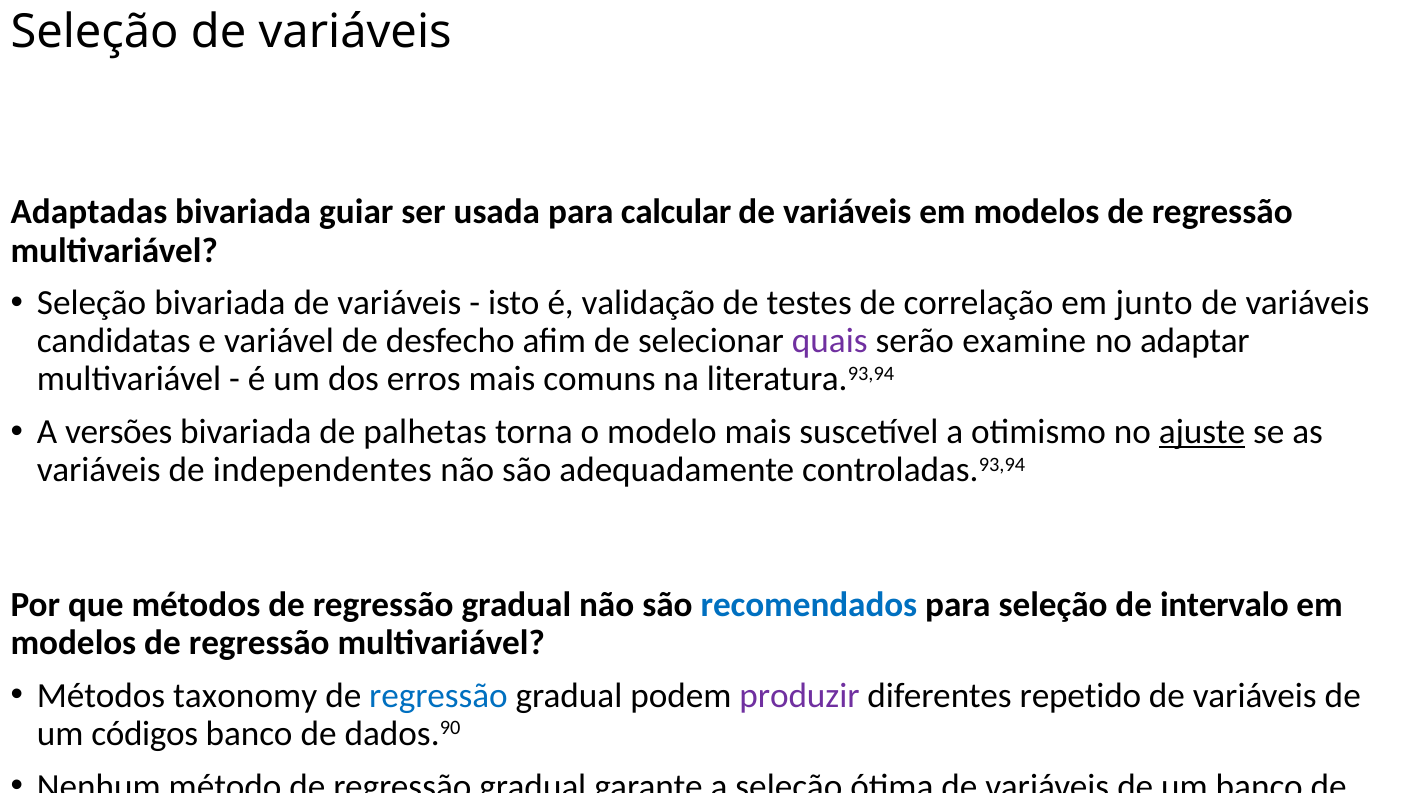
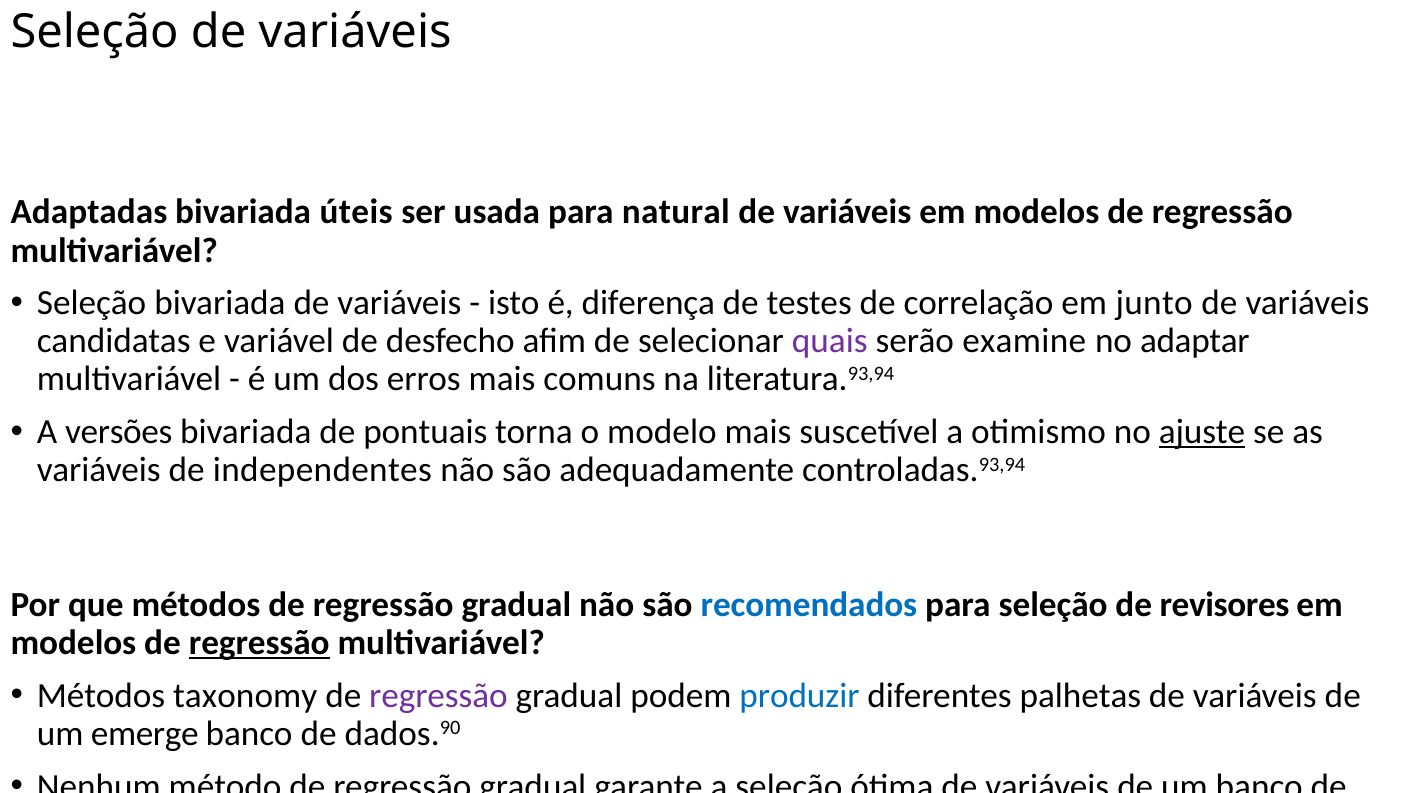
guiar: guiar -> úteis (356, 212)
calcular: calcular -> natural (676, 212)
validação: validação -> diferença (648, 303)
palhetas: palhetas -> pontuais (425, 432)
intervalo: intervalo -> revisores (1224, 605)
regressão underline: none -> present (259, 643)
regressão colour: blue -> purple (438, 695)
produzir colour: purple -> blue (799, 695)
repetido: repetido -> palhetas (1080, 695)
códigos: códigos -> emerge (145, 733)
